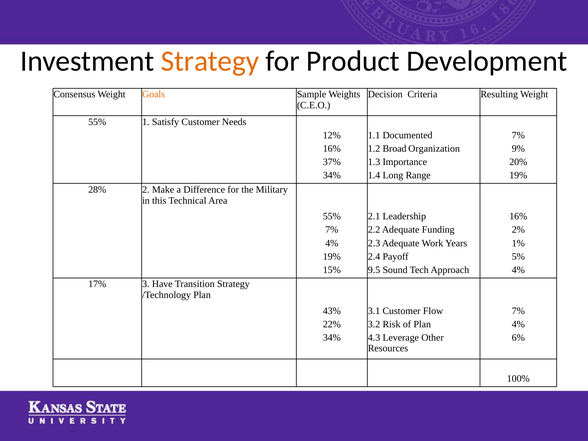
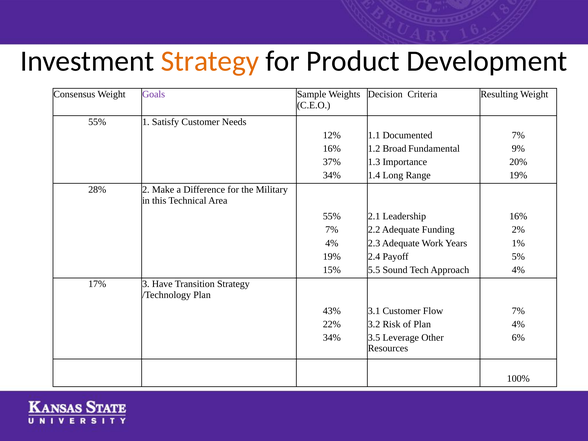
Goals colour: orange -> purple (154, 94)
Organization: Organization -> Fundamental (434, 149)
9.5: 9.5 -> 5.5 (374, 270)
4.3: 4.3 -> 3.5 (374, 338)
